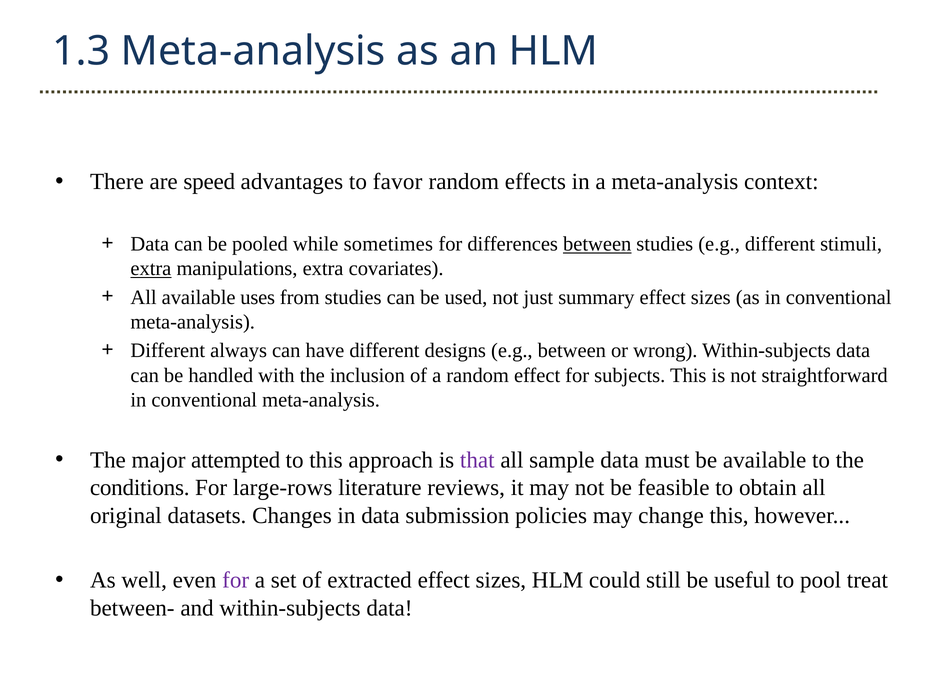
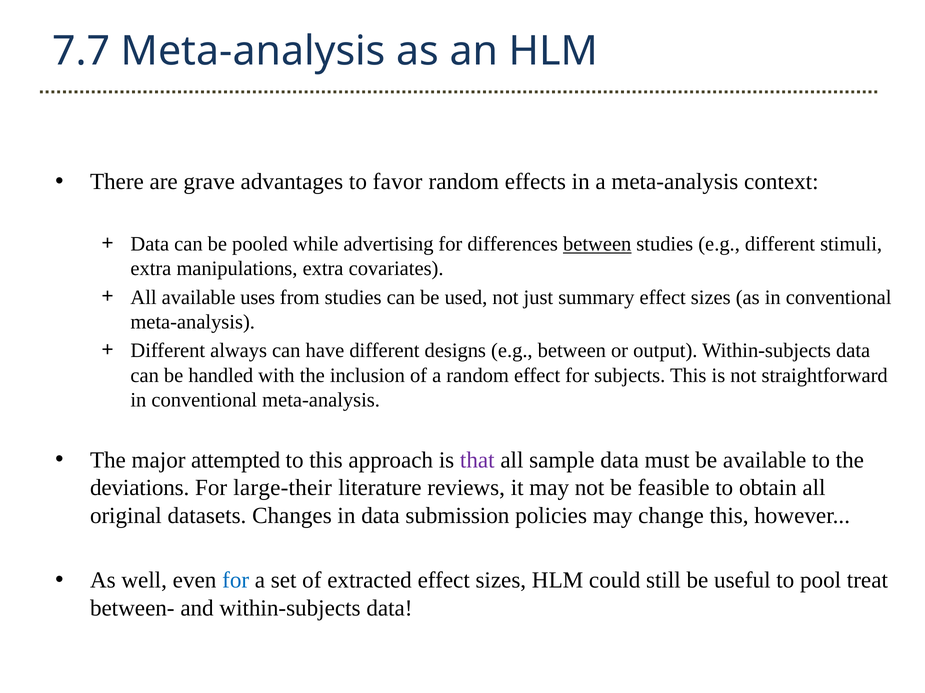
1.3: 1.3 -> 7.7 (81, 51)
speed: speed -> grave (209, 182)
sometimes: sometimes -> advertising (389, 244)
extra underline: present -> none (151, 269)
wrong: wrong -> output (665, 351)
conditions: conditions -> deviations (140, 488)
large-rows: large-rows -> large-their (283, 488)
for colour: purple -> blue (236, 581)
